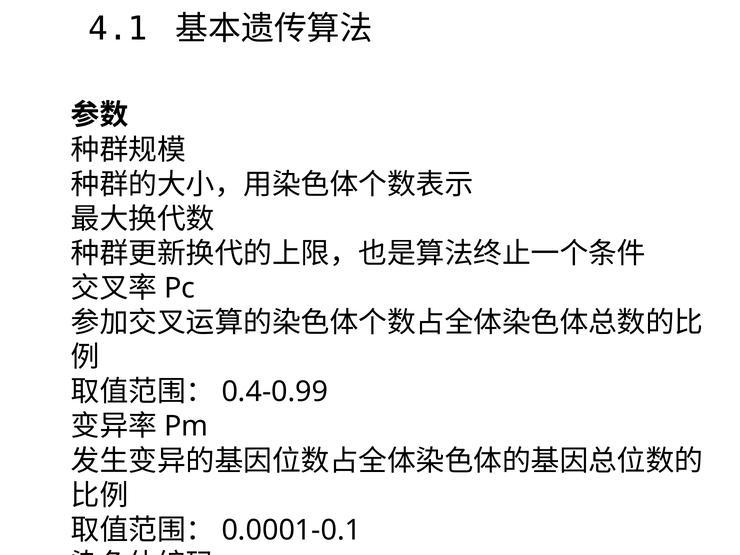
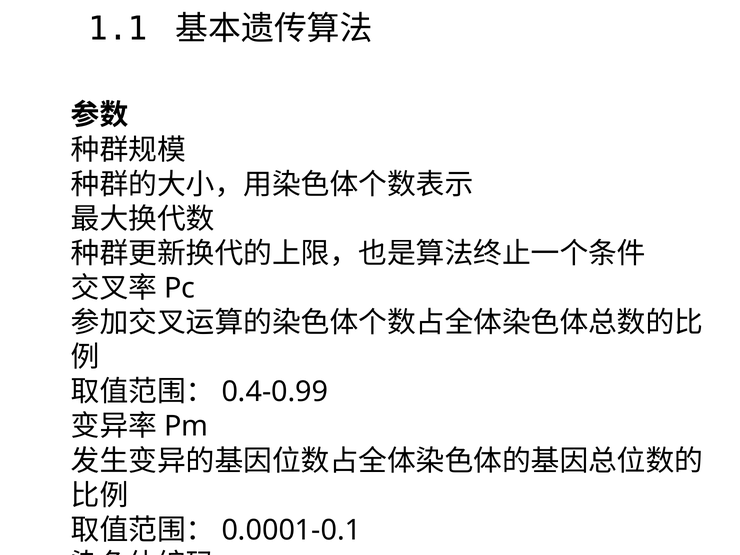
4.1: 4.1 -> 1.1 (118, 29)
